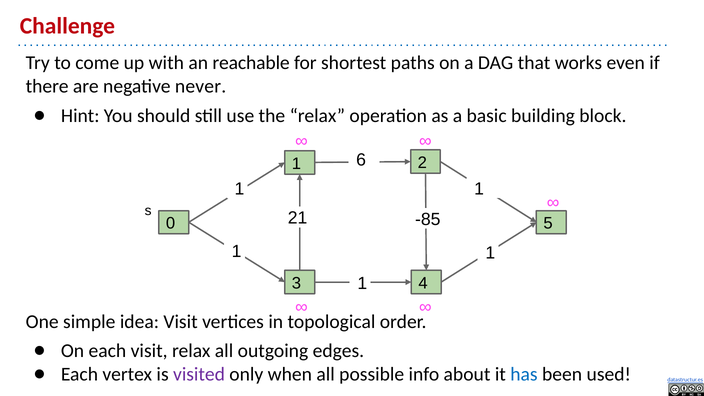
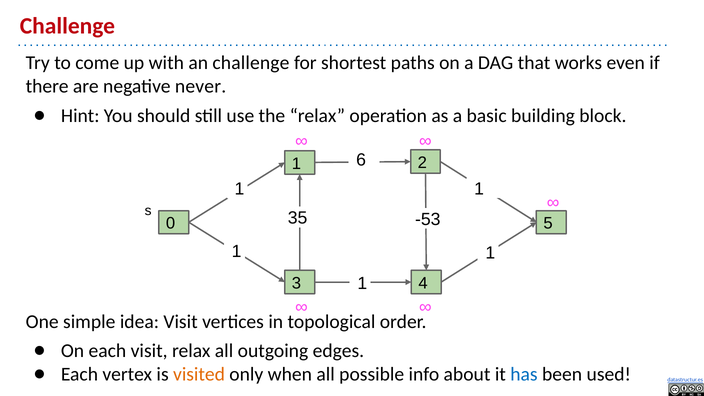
an reachable: reachable -> challenge (251, 63)
21: 21 -> 35 (298, 218)
-85: -85 -> -53 (428, 219)
visited colour: purple -> orange (199, 374)
